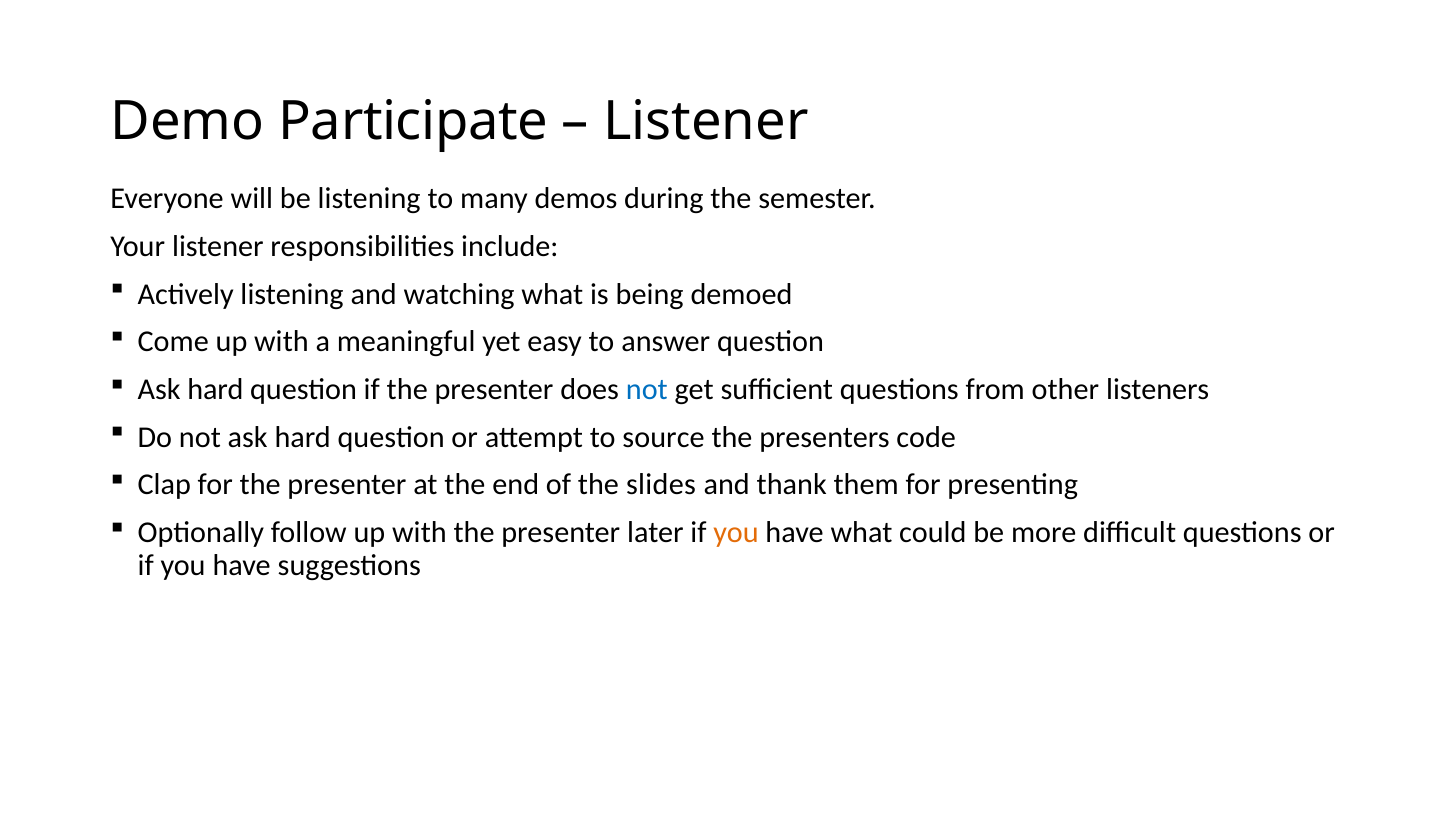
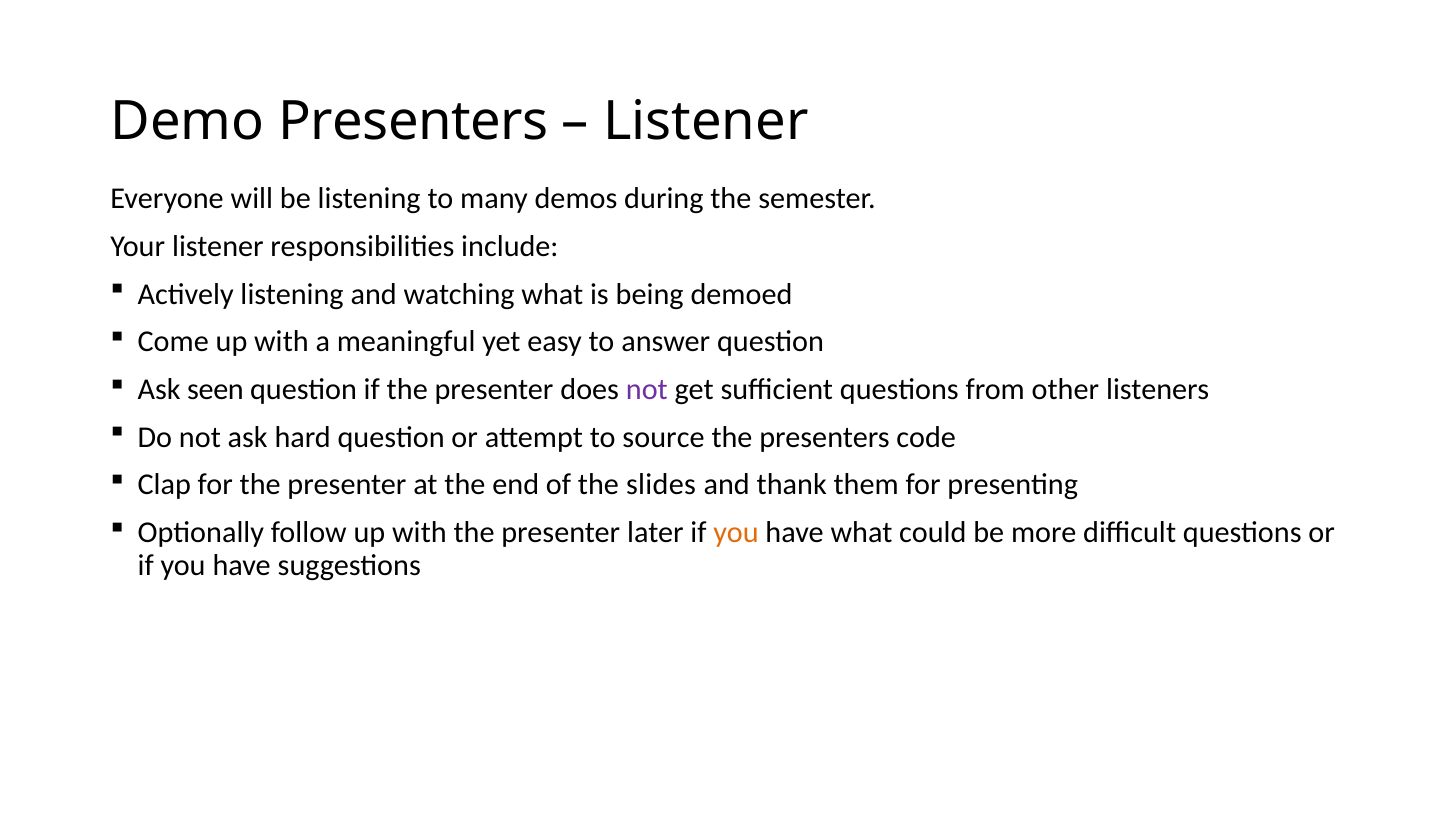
Demo Participate: Participate -> Presenters (413, 122)
hard: hard -> seen (215, 390)
not colour: blue -> purple (647, 390)
